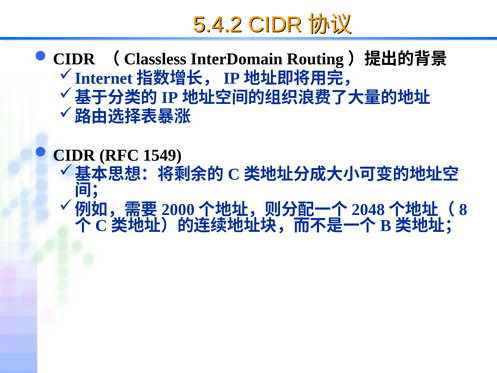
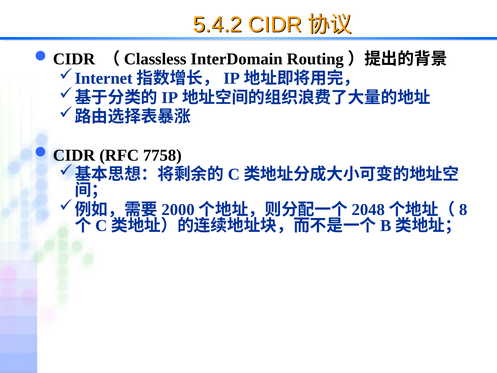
1549: 1549 -> 7758 (162, 155)
